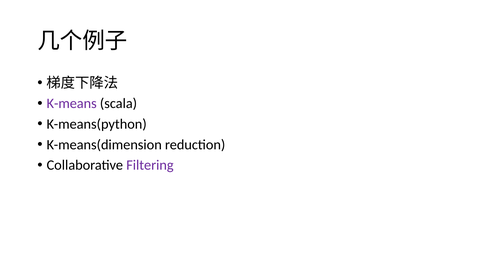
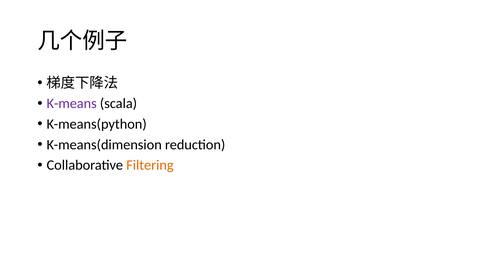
Filtering colour: purple -> orange (150, 165)
